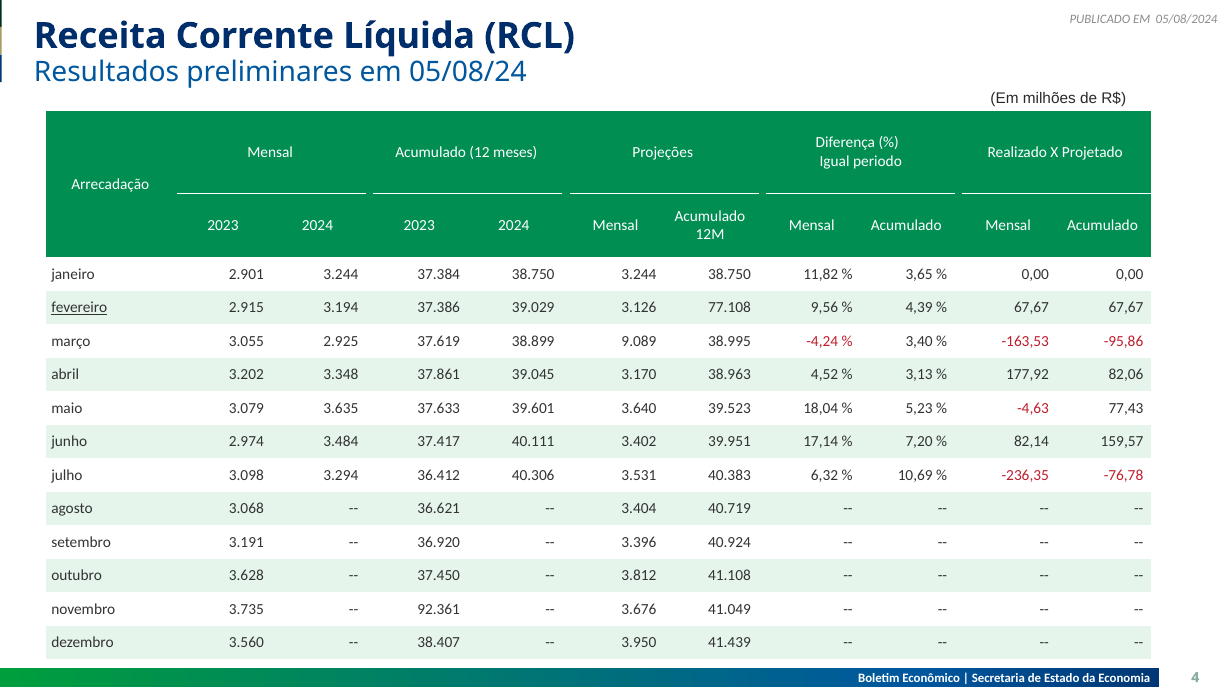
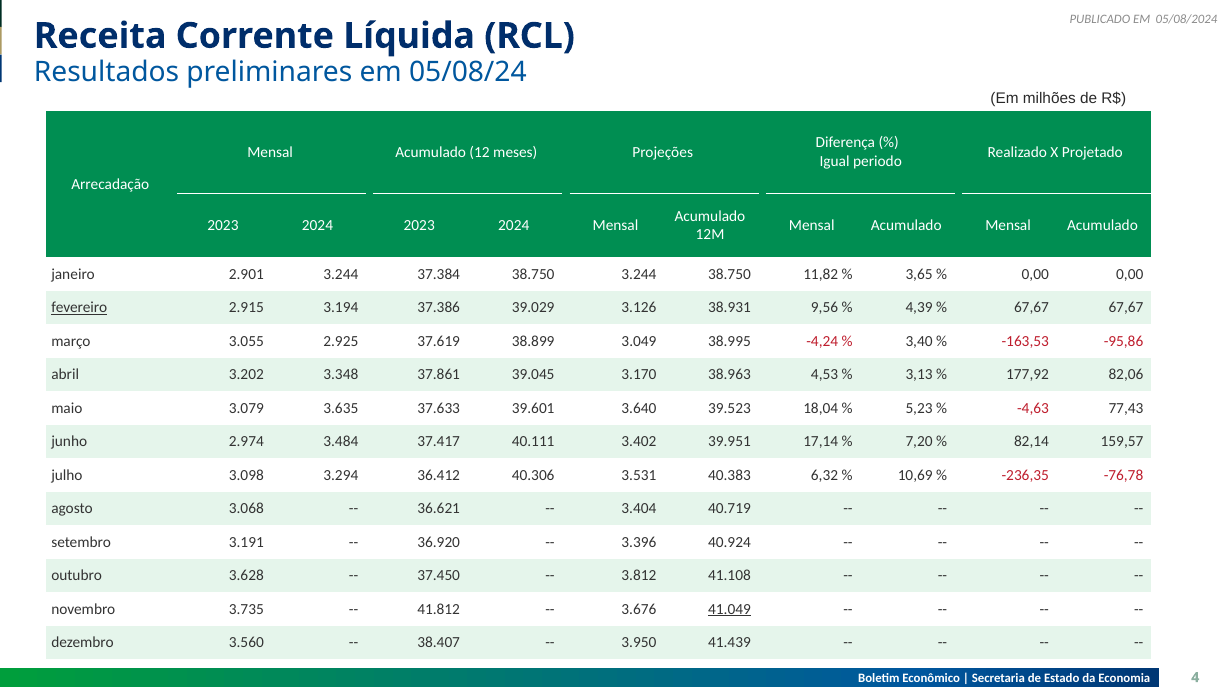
77.108: 77.108 -> 38.931 (729, 308)
9.089: 9.089 -> 3.049 (639, 341)
4,52: 4,52 -> 4,53 (825, 375)
92.361: 92.361 -> 41.812 (439, 609)
41.049 underline: none -> present (729, 609)
